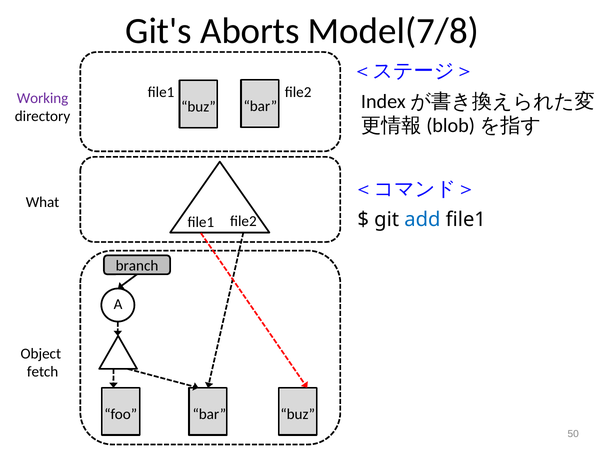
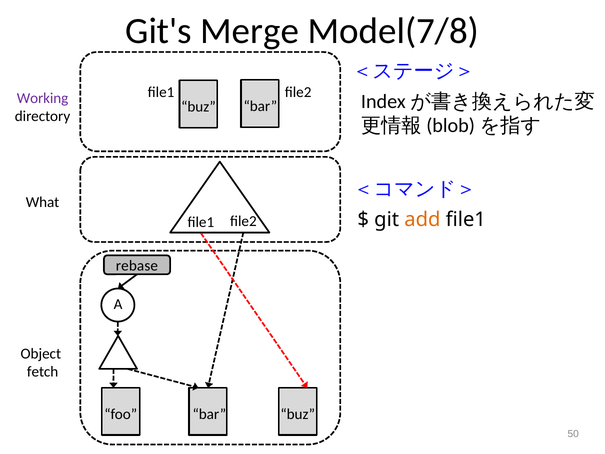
Aborts: Aborts -> Merge (250, 31)
add colour: blue -> orange (422, 220)
branch: branch -> rebase (137, 266)
